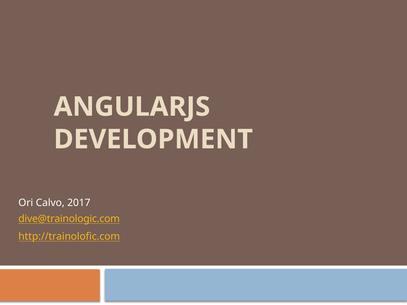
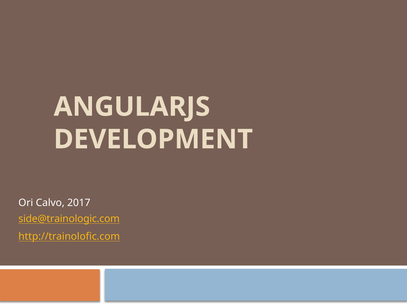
dive@trainologic.com: dive@trainologic.com -> side@trainologic.com (69, 219)
